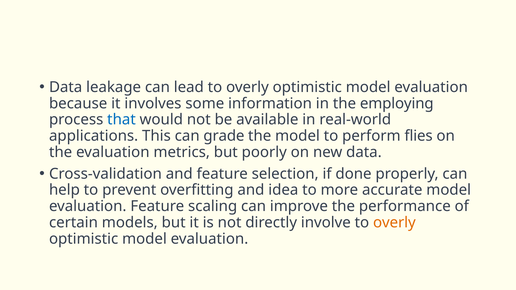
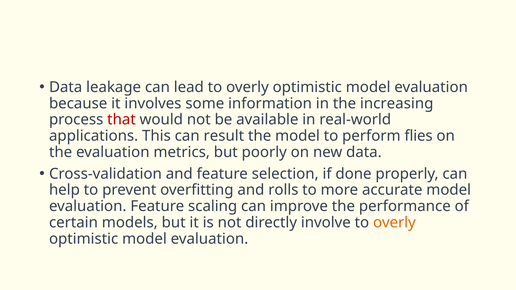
employing: employing -> increasing (397, 103)
that colour: blue -> red (121, 120)
grade: grade -> result (224, 136)
idea: idea -> rolls (283, 190)
